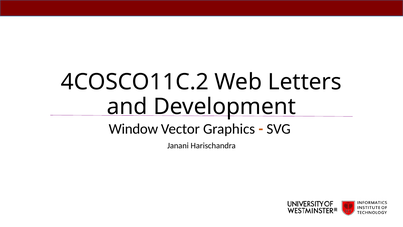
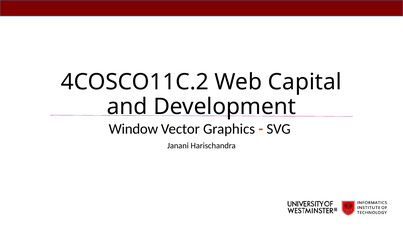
Letters: Letters -> Capital (305, 82)
